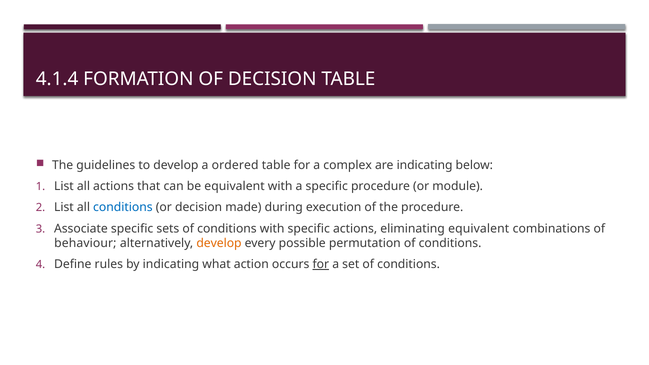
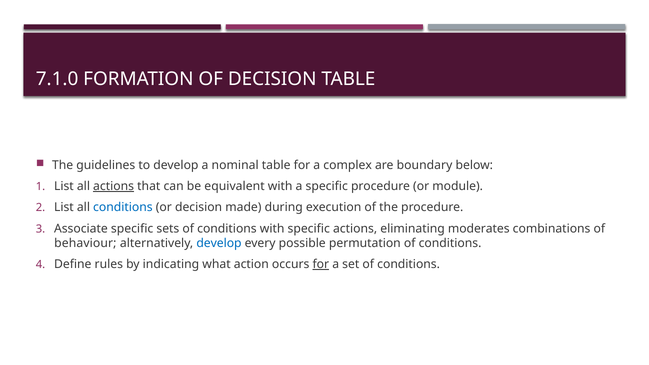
4.1.4: 4.1.4 -> 7.1.0 (57, 79)
ordered: ordered -> nominal (235, 165)
are indicating: indicating -> boundary (425, 165)
actions underline: none -> present (114, 186)
eliminating equivalent: equivalent -> moderates (479, 229)
develop colour: orange -> blue (219, 243)
